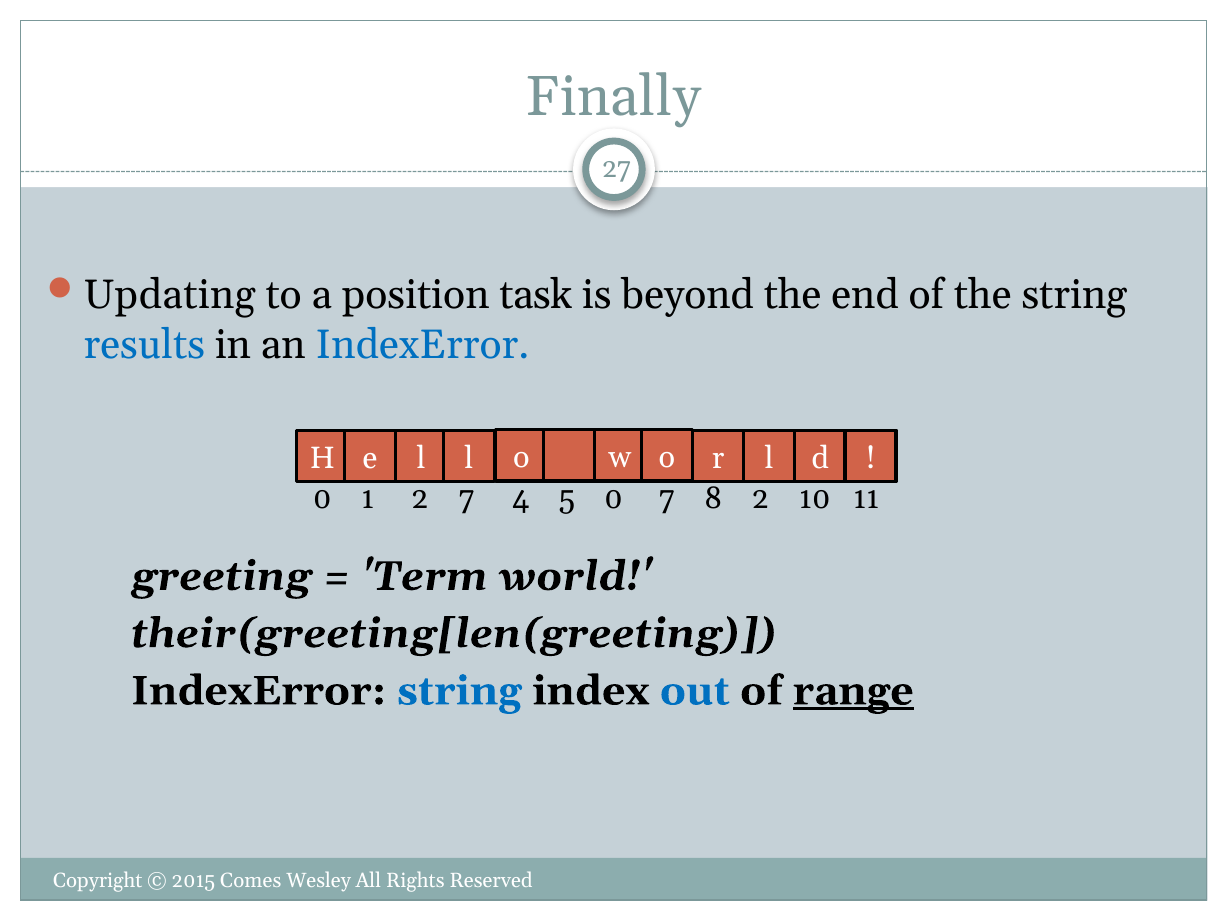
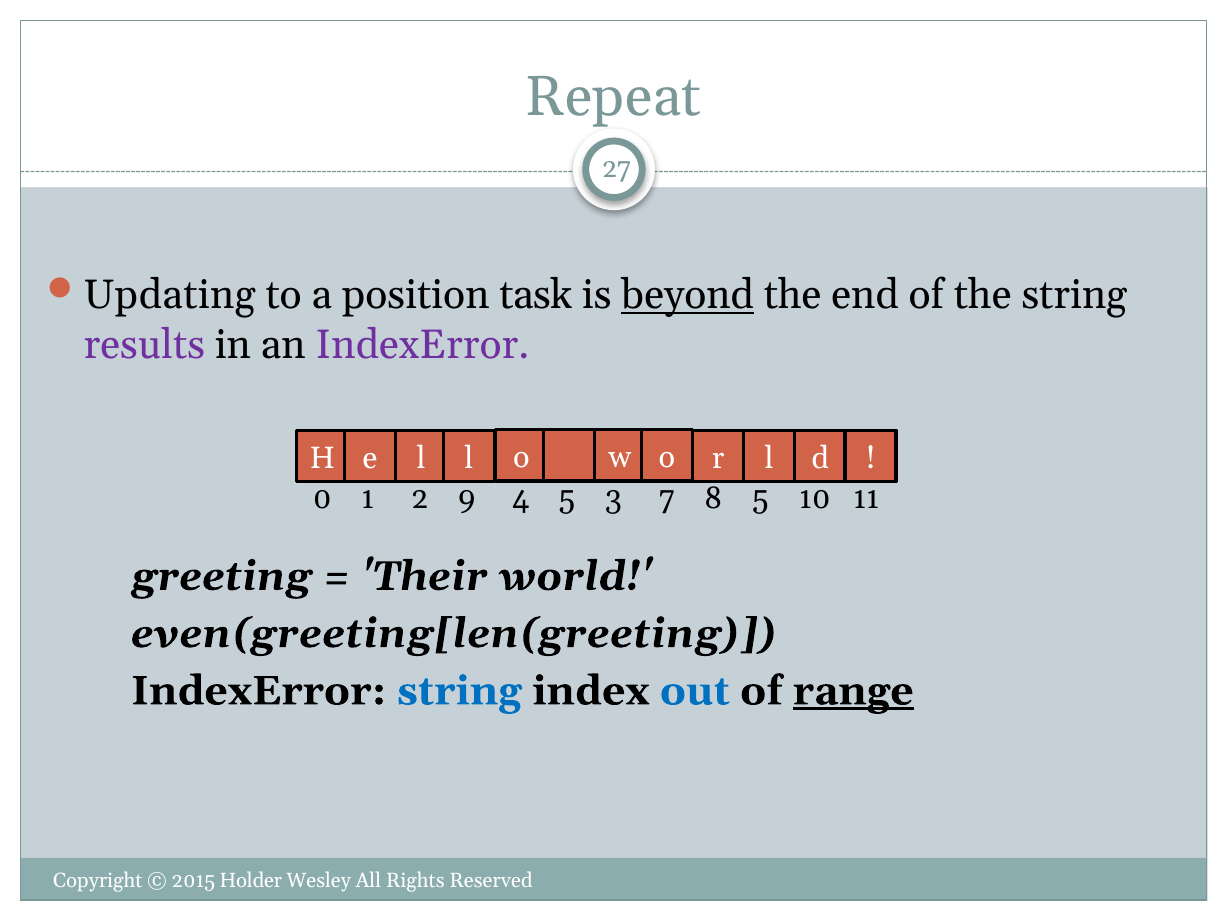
Finally: Finally -> Repeat (613, 97)
beyond underline: none -> present (688, 295)
results colour: blue -> purple (144, 345)
IndexError colour: blue -> purple (422, 345)
2 7: 7 -> 9 (467, 498)
5 0: 0 -> 3 (613, 498)
8 2: 2 -> 5 (760, 498)
Term: Term -> Their (424, 576)
their(greeting[len(greeting: their(greeting[len(greeting -> even(greeting[len(greeting (454, 634)
Comes: Comes -> Holder (251, 881)
